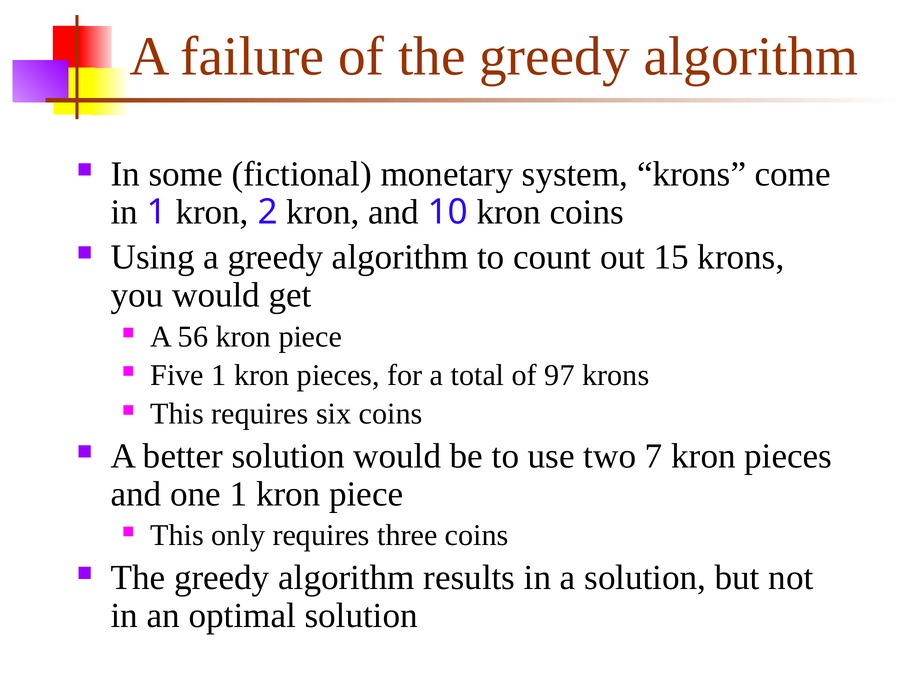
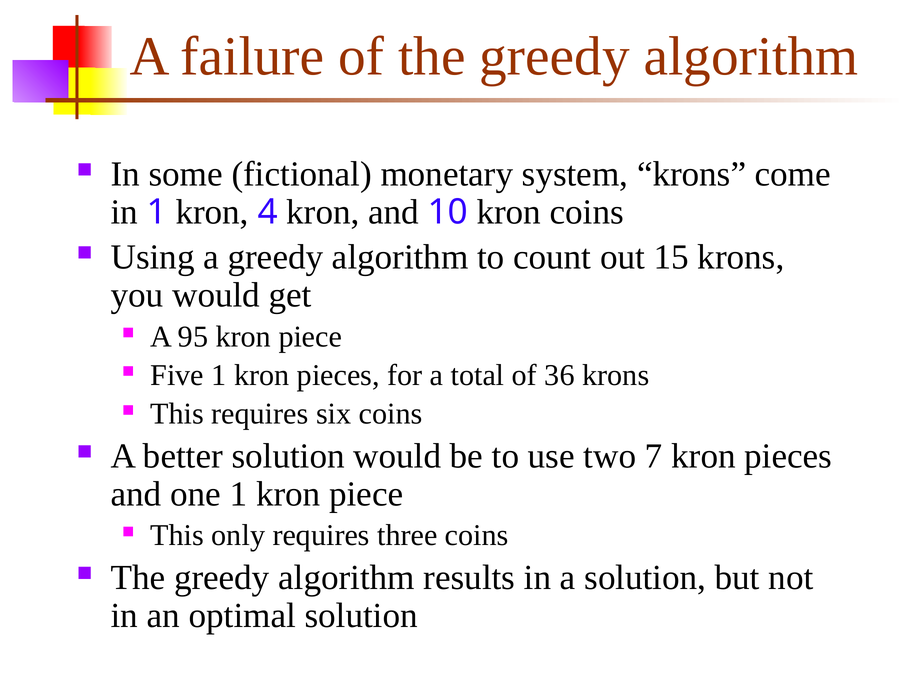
2: 2 -> 4 (268, 212)
56: 56 -> 95 (193, 336)
97: 97 -> 36 (560, 375)
